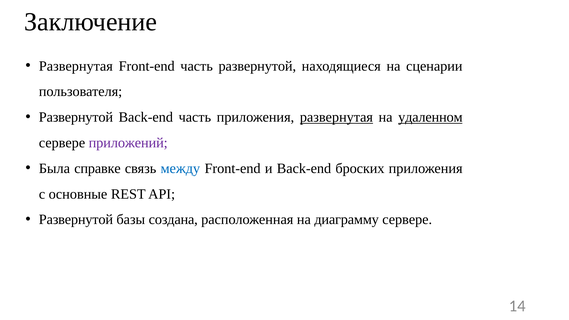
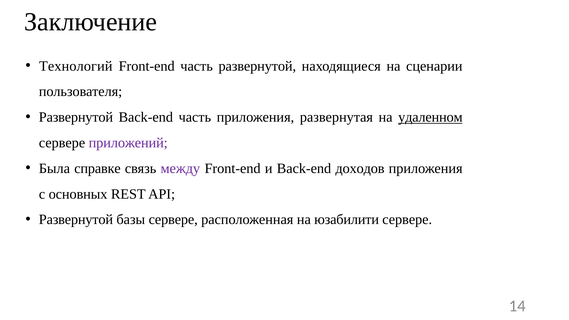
Развернутая: Развернутая -> Технологий (76, 66)
развернутая underline: present -> none (336, 117)
между colour: blue -> purple (180, 168)
броских: броских -> доходов (360, 168)
основные: основные -> основных (78, 194)
базы создана: создана -> сервере (173, 220)
диаграмму: диаграмму -> юзабилити (347, 220)
